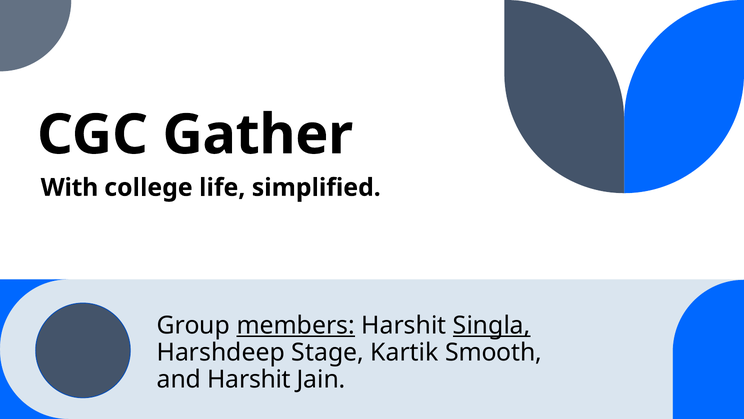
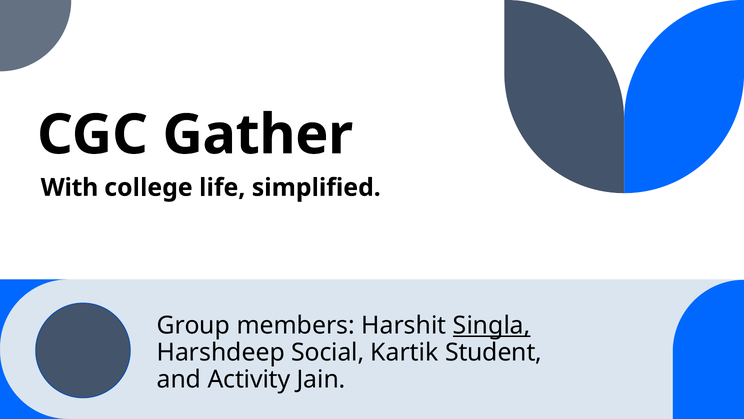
members underline: present -> none (296, 325)
Stage: Stage -> Social (328, 352)
Smooth: Smooth -> Student (494, 352)
and Harshit: Harshit -> Activity (249, 379)
